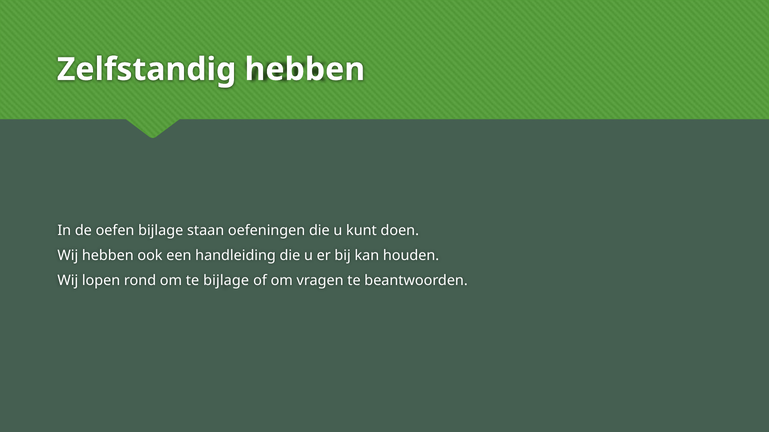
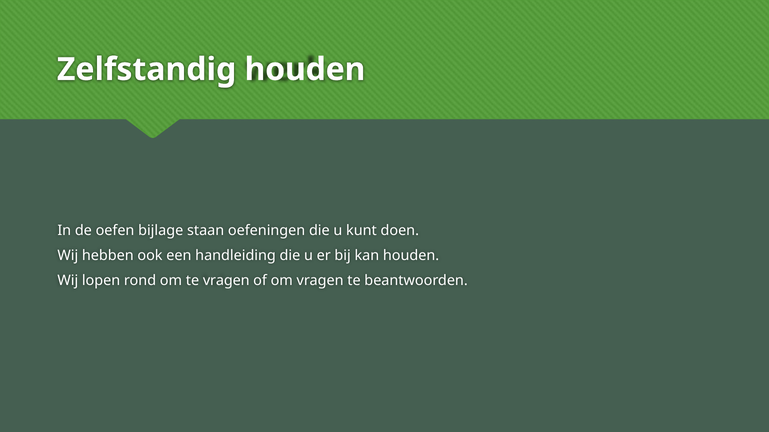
Zelfstandig hebben: hebben -> houden (305, 70)
te bijlage: bijlage -> vragen (226, 281)
